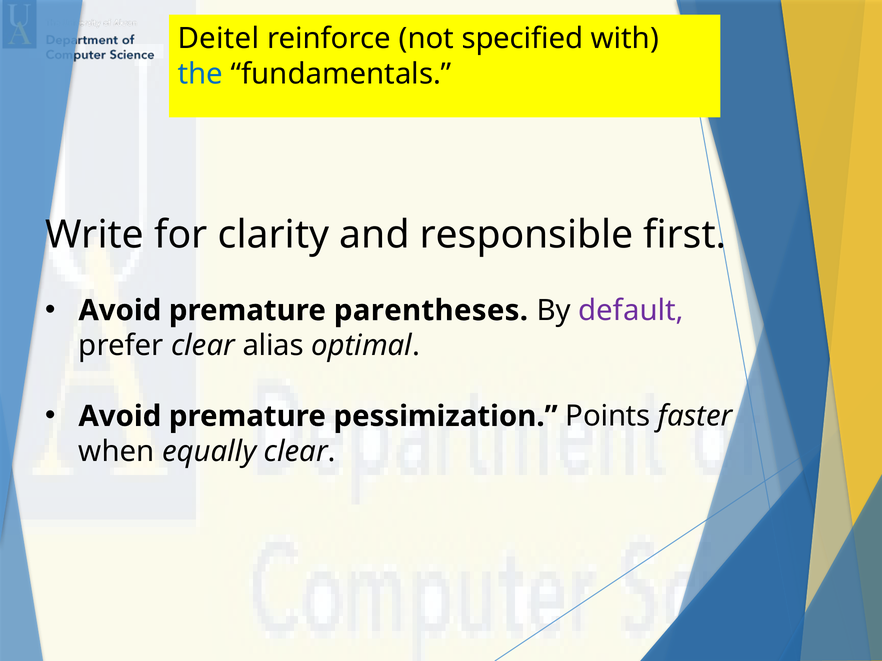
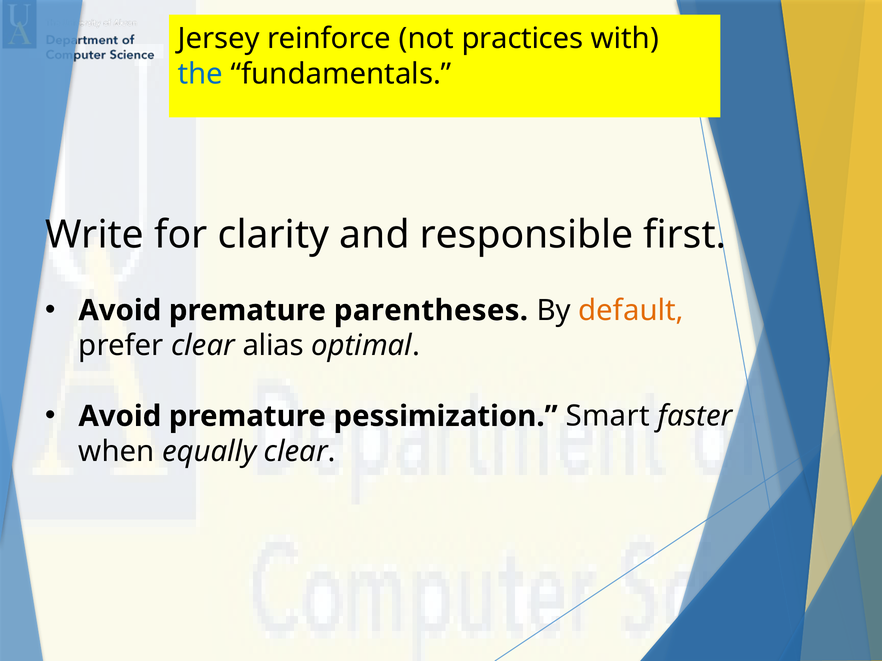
Deitel: Deitel -> Jersey (219, 39)
specified: specified -> practices (522, 39)
default colour: purple -> orange (631, 311)
Points: Points -> Smart (608, 417)
